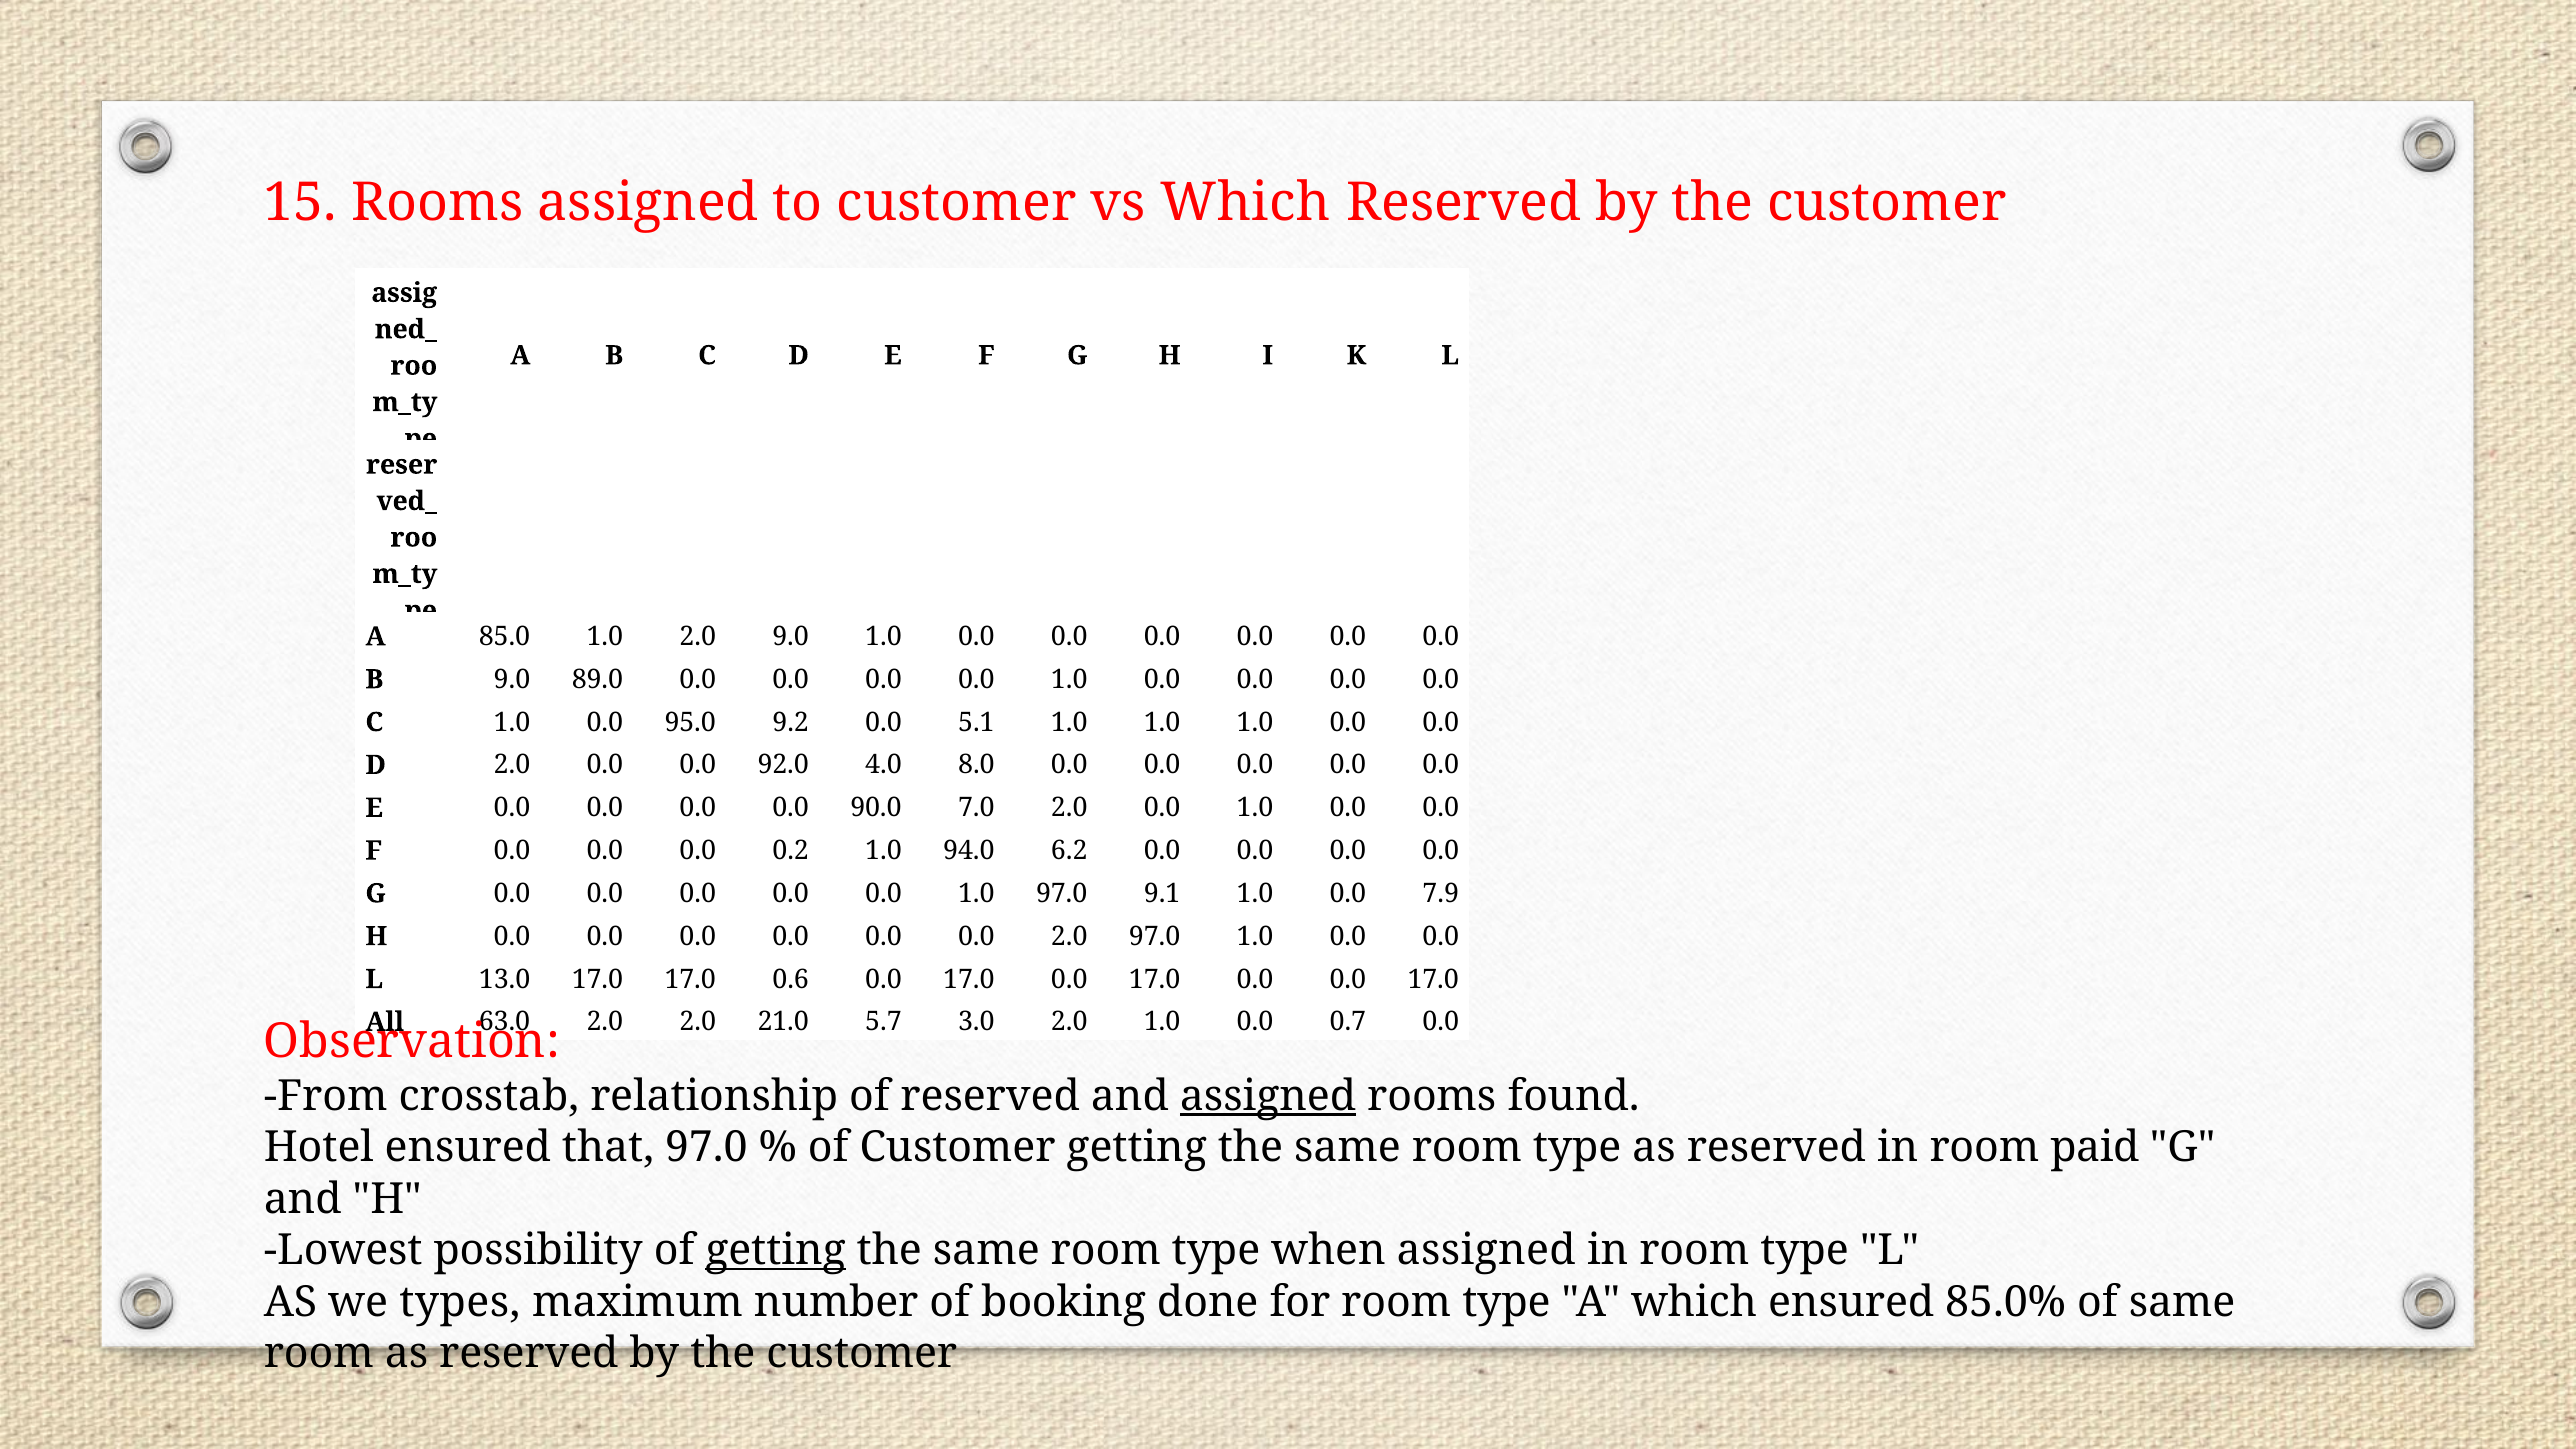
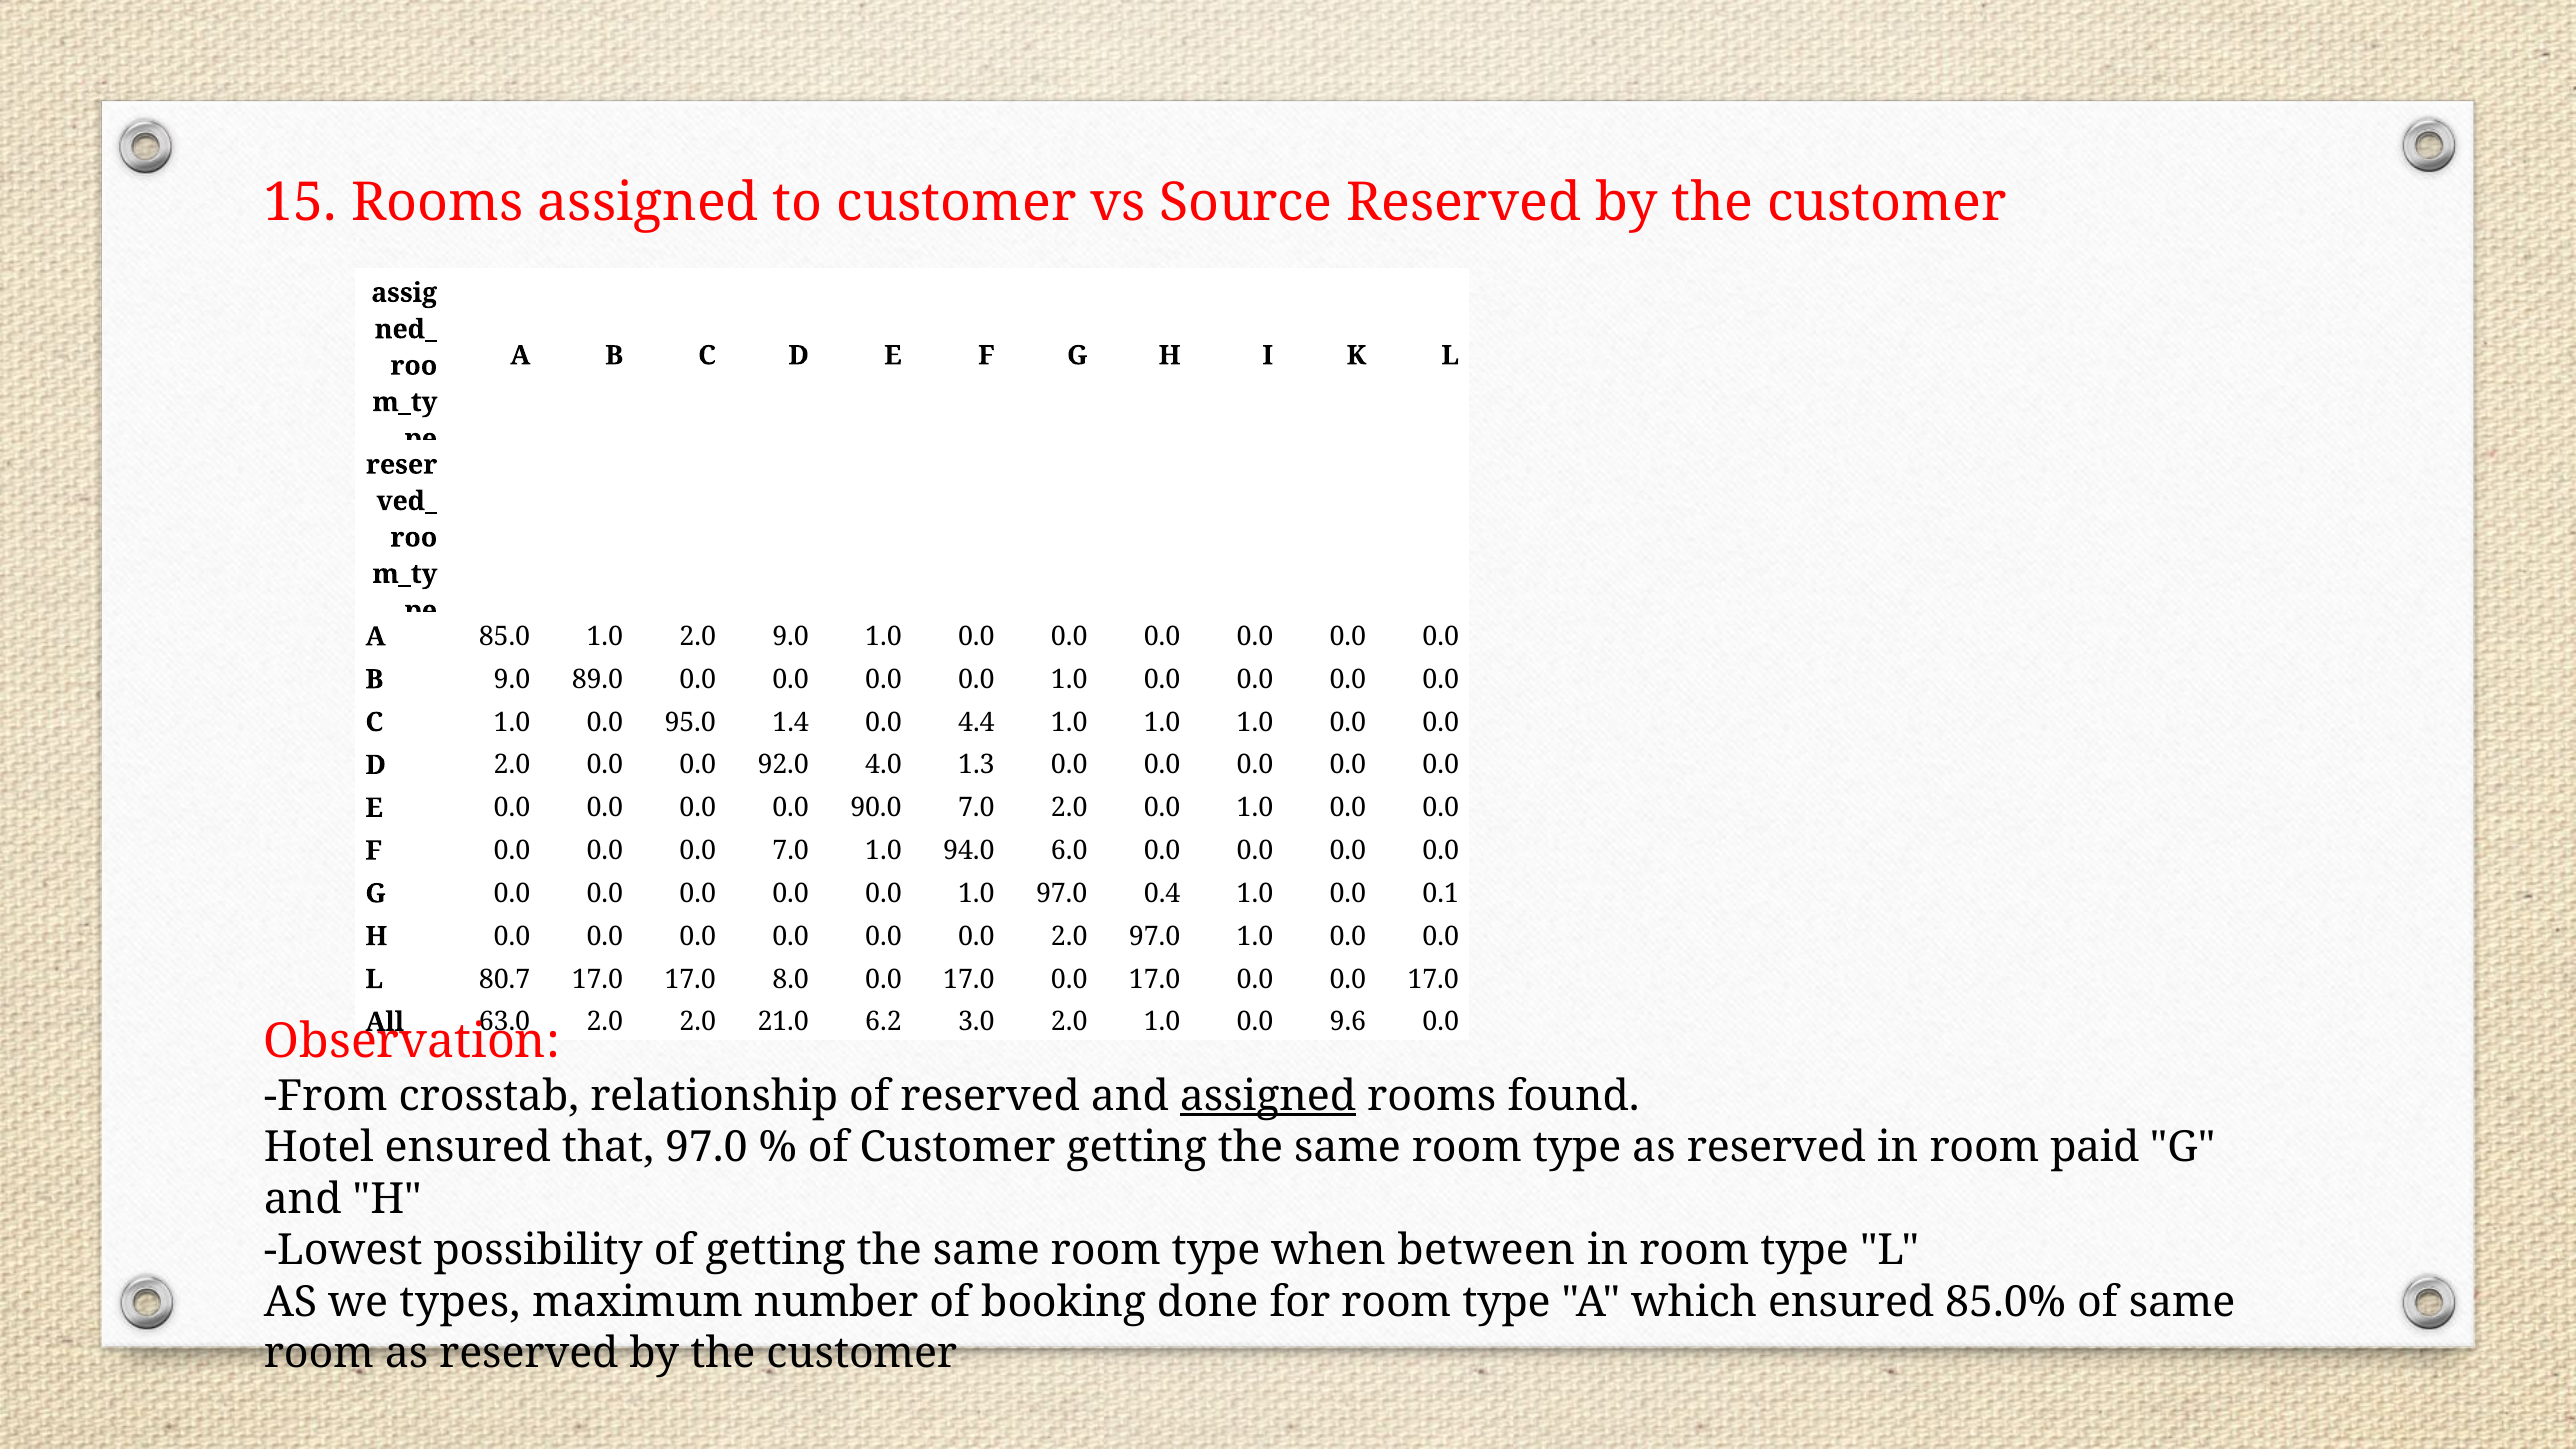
vs Which: Which -> Source (1246, 203)
9.2: 9.2 -> 1.4 (791, 722)
5.1: 5.1 -> 4.4 (976, 722)
8.0: 8.0 -> 1.3 (976, 765)
0.0 0.2: 0.2 -> 7.0 (791, 851)
6.2: 6.2 -> 6.0 (1069, 851)
9.1: 9.1 -> 0.4 (1162, 894)
7.9: 7.9 -> 0.1 (1441, 894)
13.0: 13.0 -> 80.7 (505, 979)
0.6: 0.6 -> 8.0 (791, 979)
5.7: 5.7 -> 6.2 (884, 1022)
0.7: 0.7 -> 9.6 (1348, 1022)
getting underline: present -> none (776, 1250)
when assigned: assigned -> between (1486, 1250)
